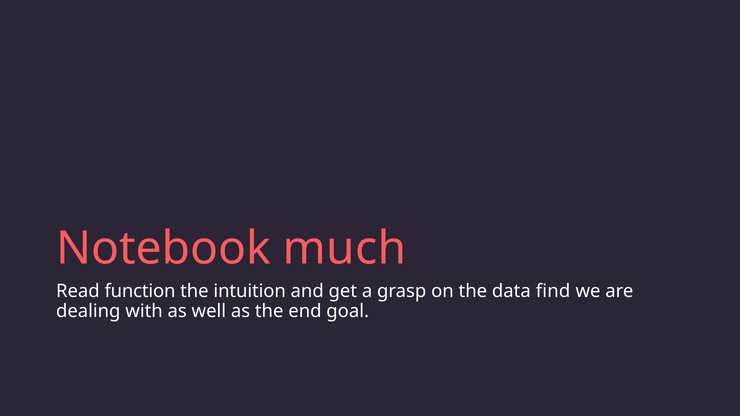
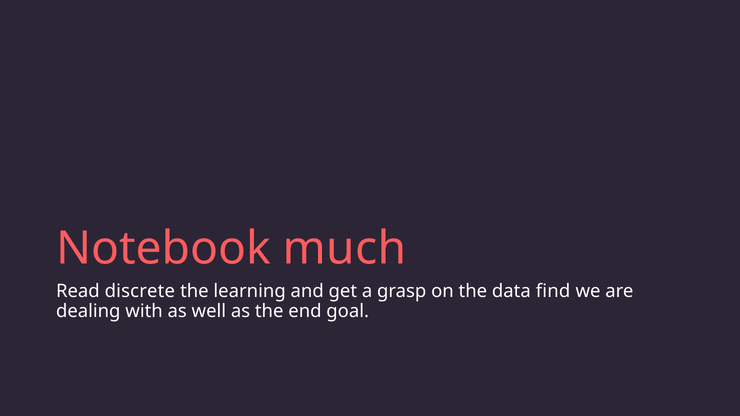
function: function -> discrete (140, 291)
intuition: intuition -> learning (250, 291)
